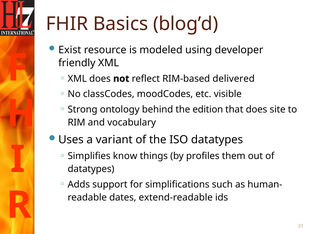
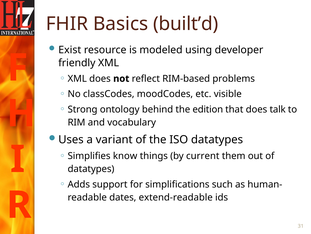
blog’d: blog’d -> built’d (186, 24)
delivered: delivered -> problems (234, 78)
site: site -> talk (278, 109)
profiles: profiles -> current (203, 156)
